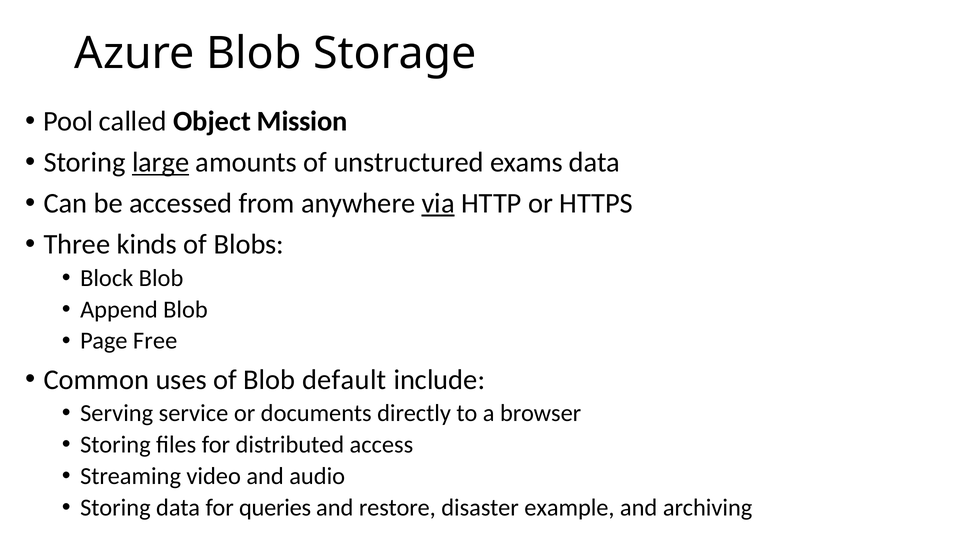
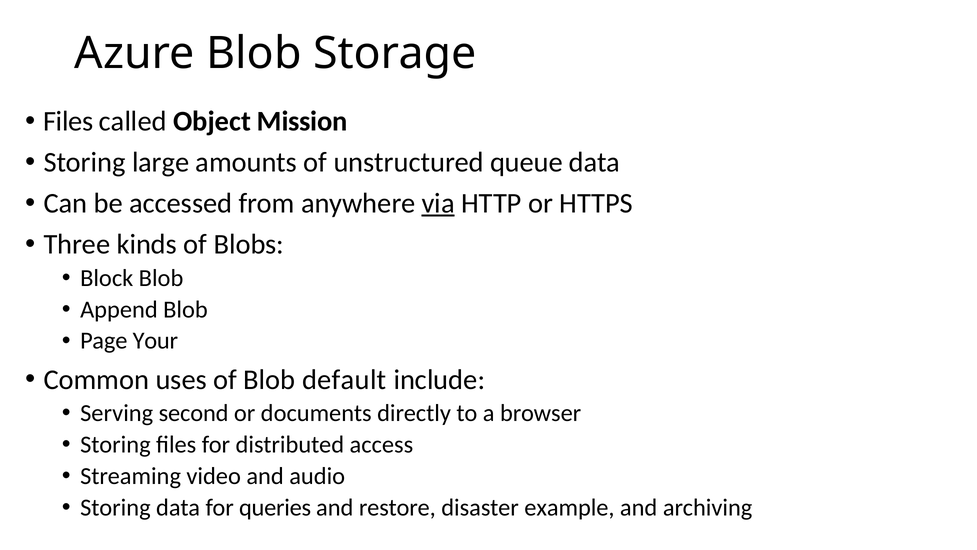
Pool: Pool -> Files (68, 121)
large underline: present -> none (161, 162)
exams: exams -> queue (526, 162)
Free: Free -> Your (155, 341)
service: service -> second (194, 413)
